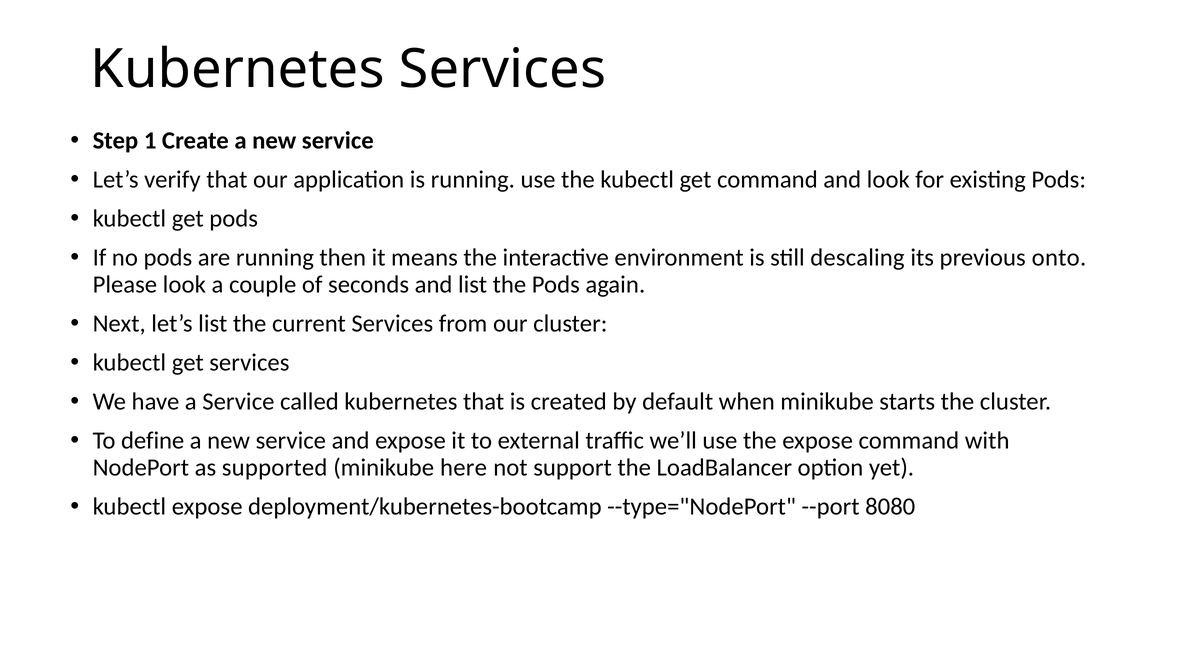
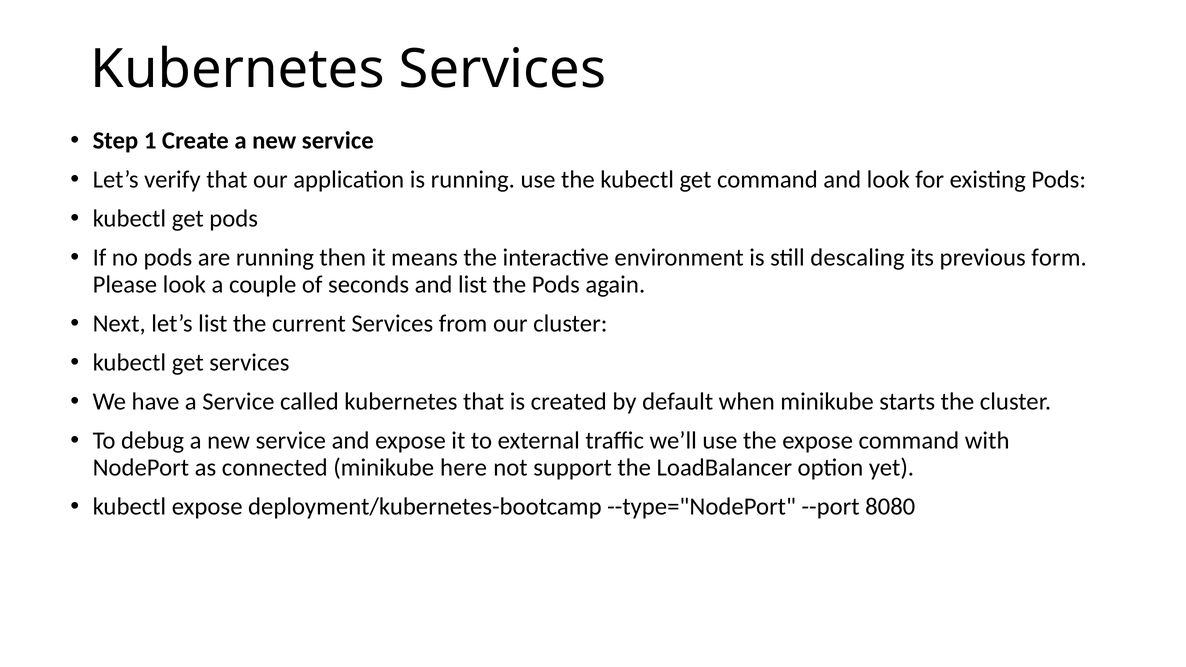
onto: onto -> form (1059, 258)
define: define -> debug (153, 441)
supported: supported -> connected (275, 467)
